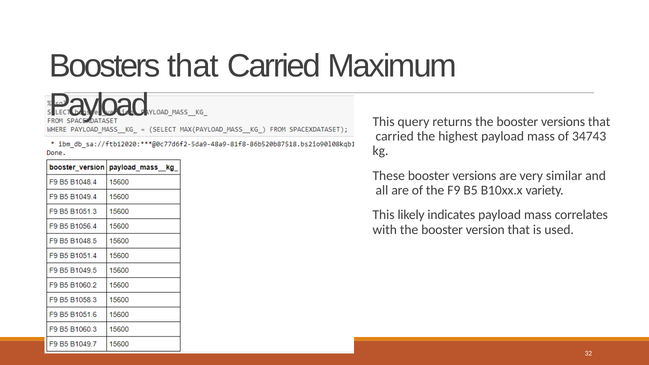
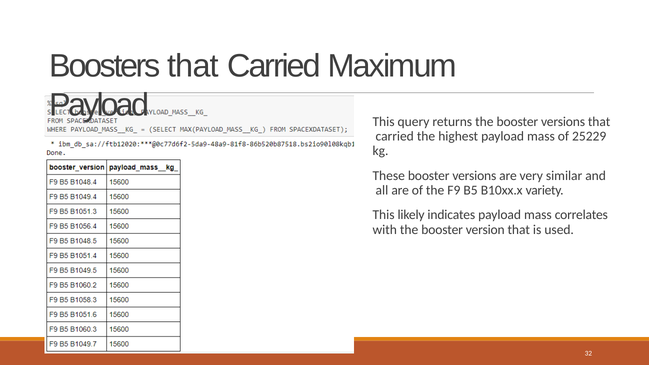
34743: 34743 -> 25229 (589, 136)
